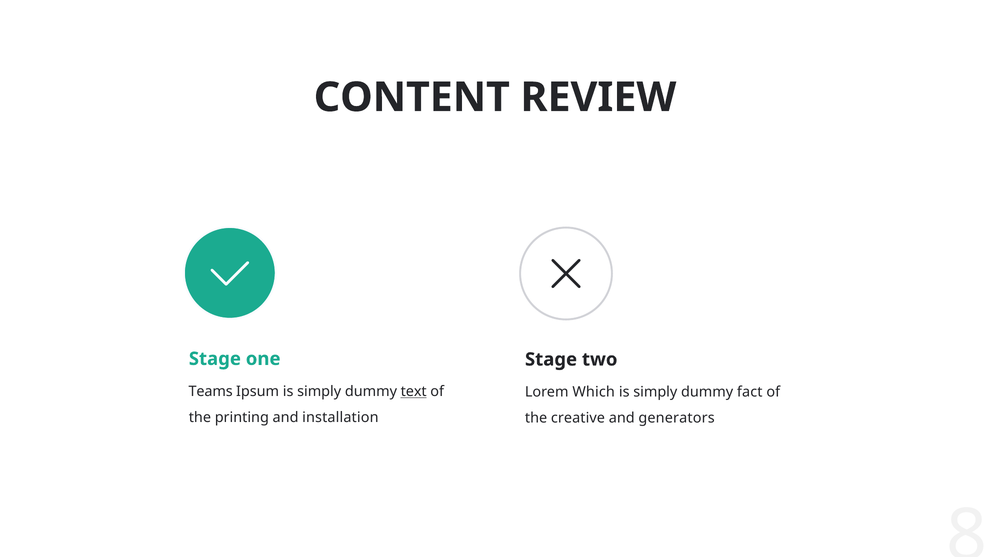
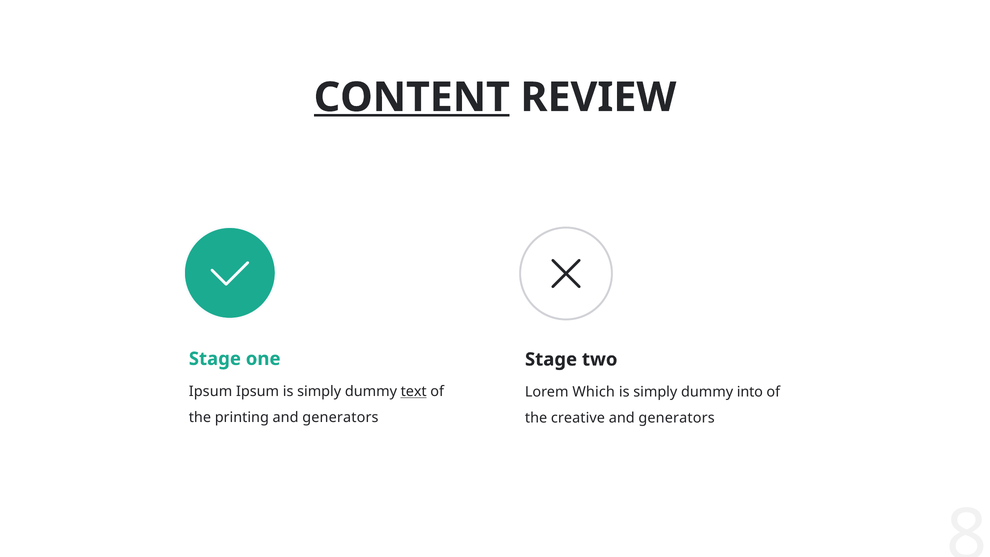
CONTENT underline: none -> present (412, 97)
Teams: Teams -> Ipsum (211, 391)
fact: fact -> into (750, 392)
printing and installation: installation -> generators (340, 417)
